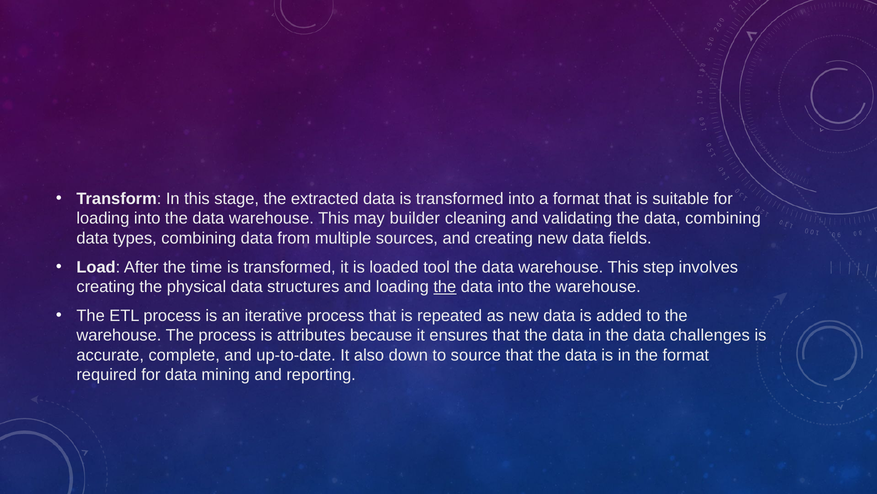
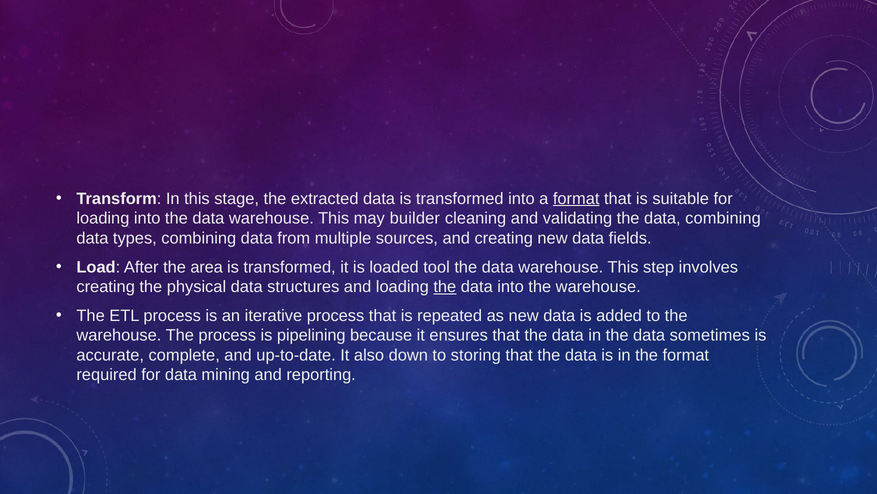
format underline: none -> present (576, 198)
time: time -> area (207, 267)
attributes: attributes -> pipelining (311, 335)
challenges: challenges -> sometimes (710, 335)
source: source -> storing (476, 355)
